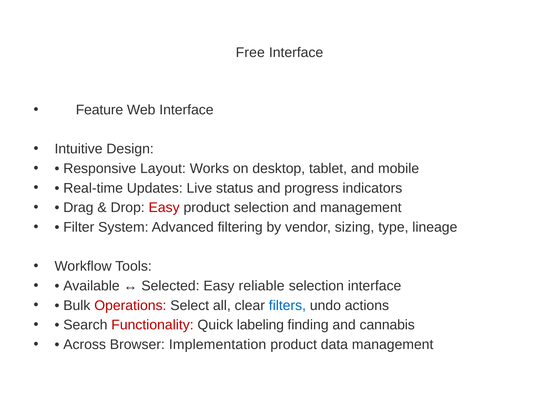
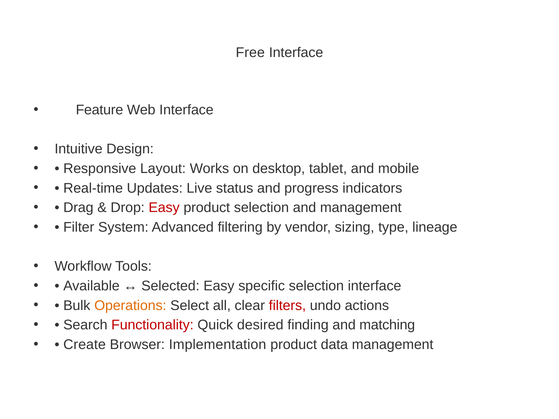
reliable: reliable -> specific (262, 286)
Operations colour: red -> orange (130, 306)
filters colour: blue -> red (287, 306)
labeling: labeling -> desired (260, 325)
cannabis: cannabis -> matching (387, 325)
Across: Across -> Create (85, 345)
